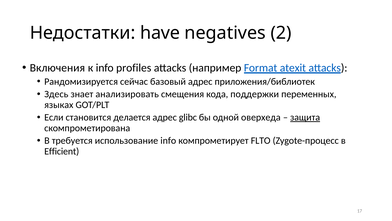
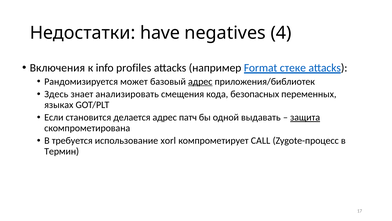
2: 2 -> 4 (281, 33)
atexit: atexit -> стеке (293, 68)
сейчас: сейчас -> может (134, 81)
адрес underline: none -> present (200, 81)
поддержки: поддержки -> безопасных (255, 94)
glibc: glibc -> патч (188, 117)
оверхеда: оверхеда -> выдавать (261, 117)
использование info: info -> xorl (168, 140)
FLTO: FLTO -> CALL (261, 140)
Efficient: Efficient -> Термин (62, 151)
